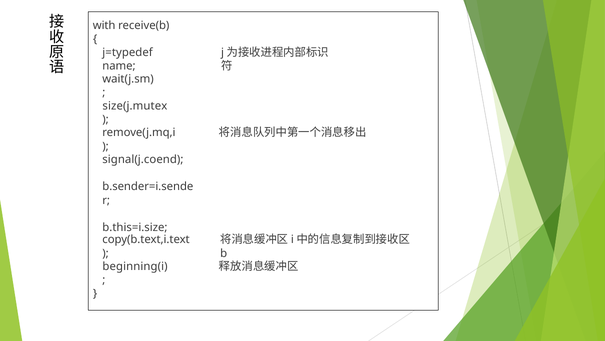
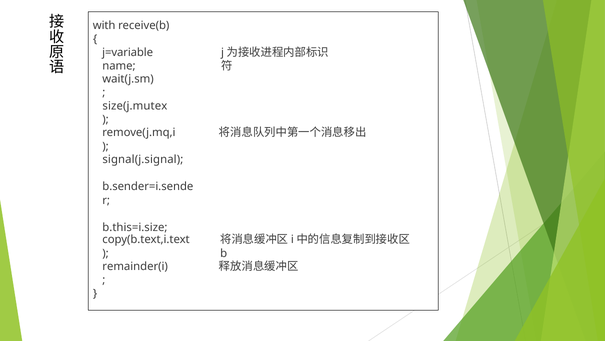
j=typedef: j=typedef -> j=variable (128, 52)
signal(j.coend: signal(j.coend -> signal(j.signal (143, 159)
beginning(i: beginning(i -> remainder(i (135, 266)
